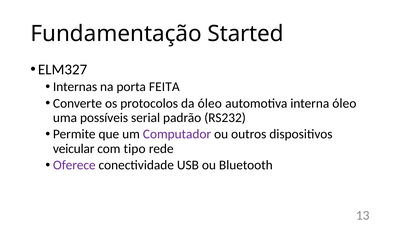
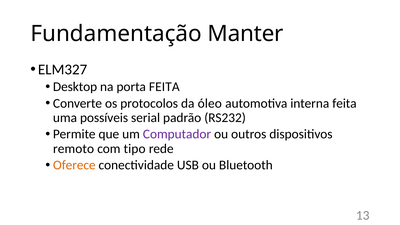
Started: Started -> Manter (246, 34)
Internas: Internas -> Desktop (75, 87)
interna óleo: óleo -> feita (344, 103)
veicular: veicular -> remoto (74, 149)
Oferece colour: purple -> orange (74, 165)
